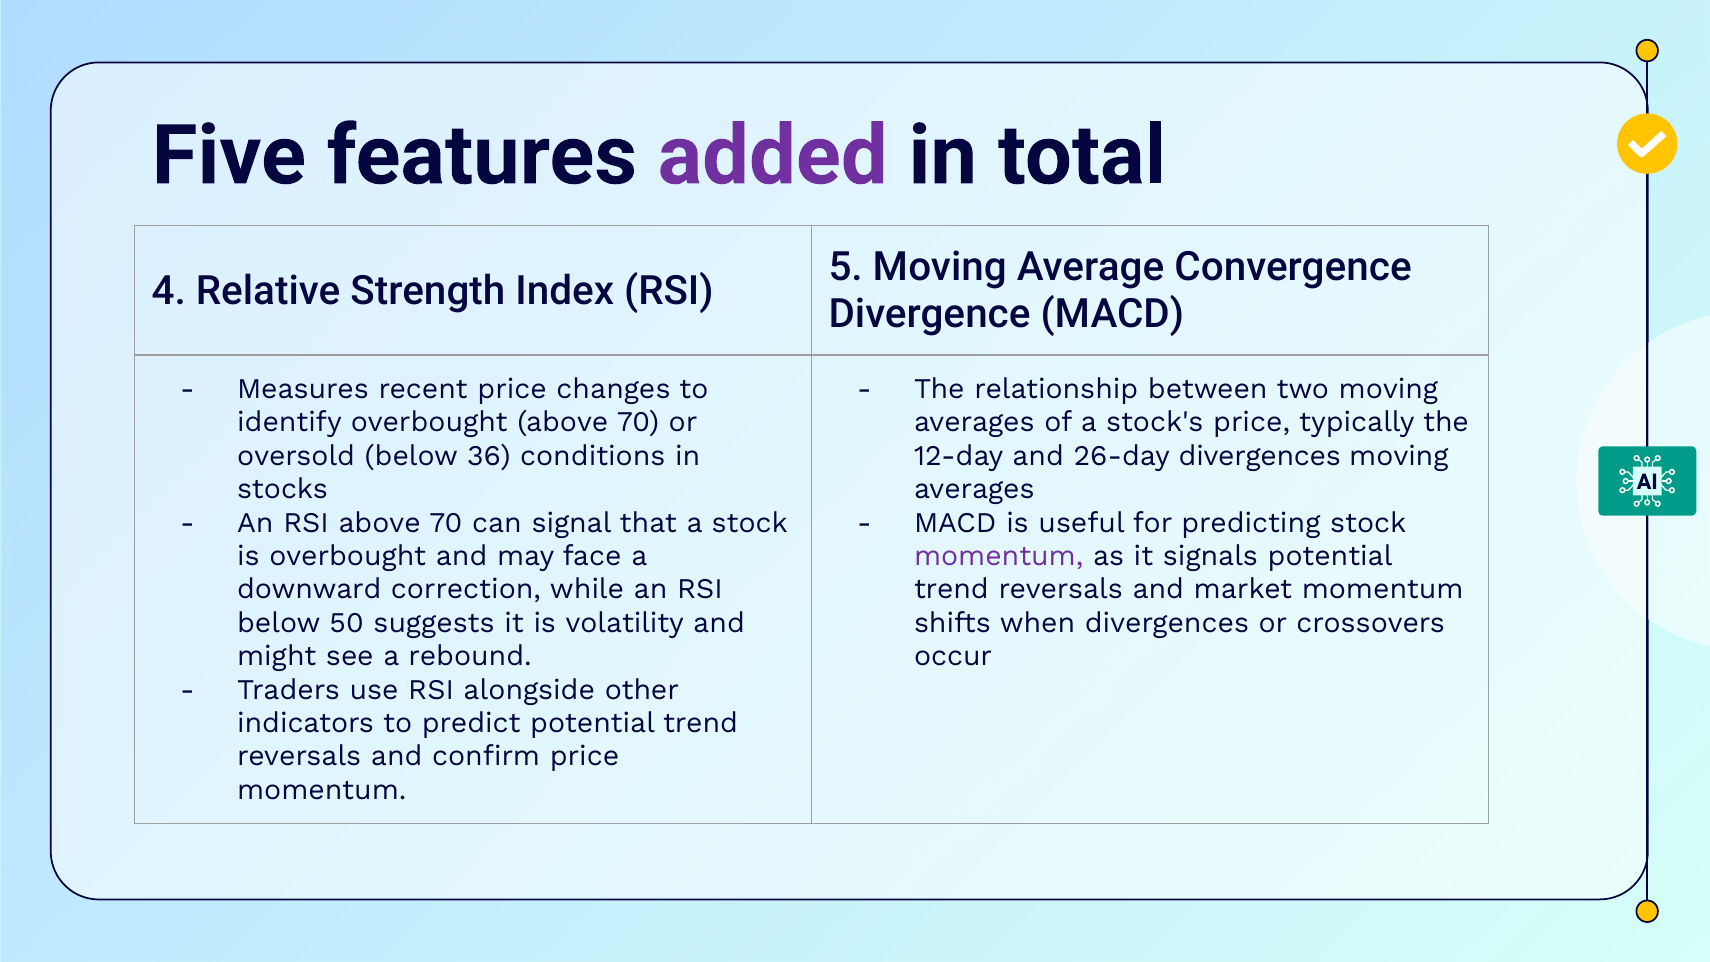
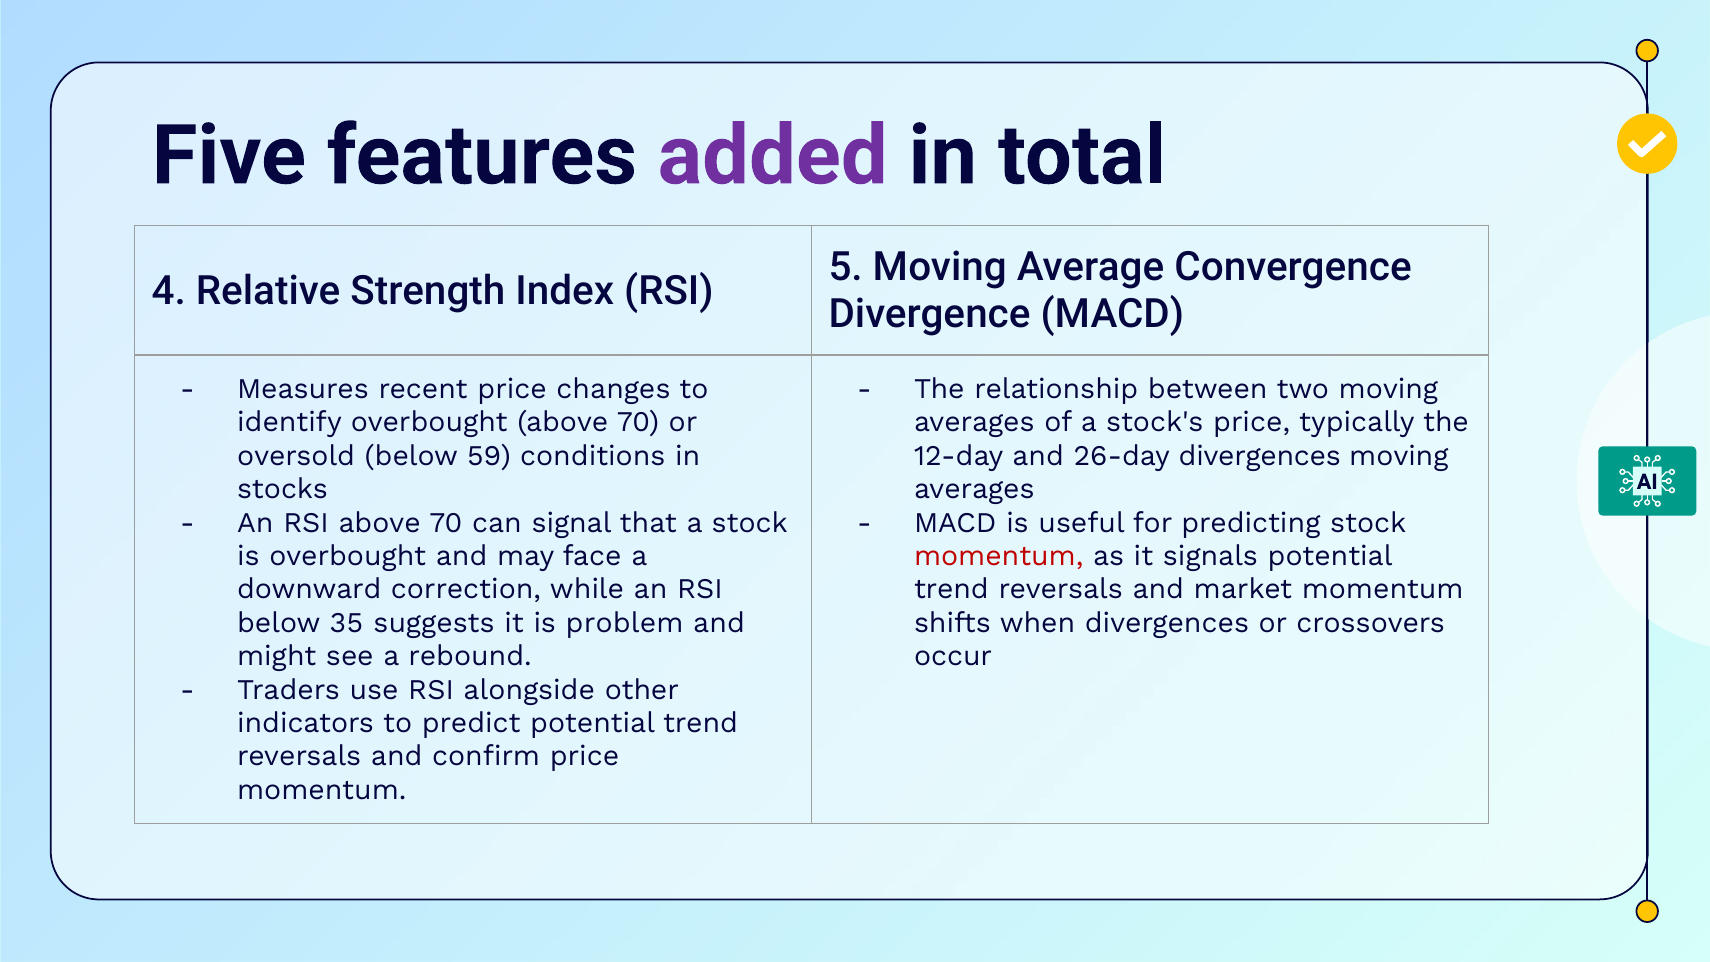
36: 36 -> 59 (489, 456)
momentum colour: purple -> red (999, 556)
50: 50 -> 35 (346, 623)
volatility: volatility -> problem (625, 623)
